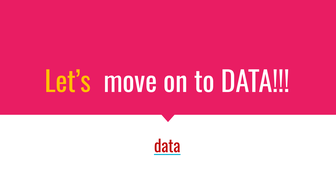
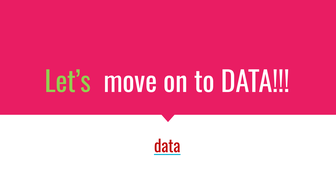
Let’s colour: yellow -> light green (68, 83)
